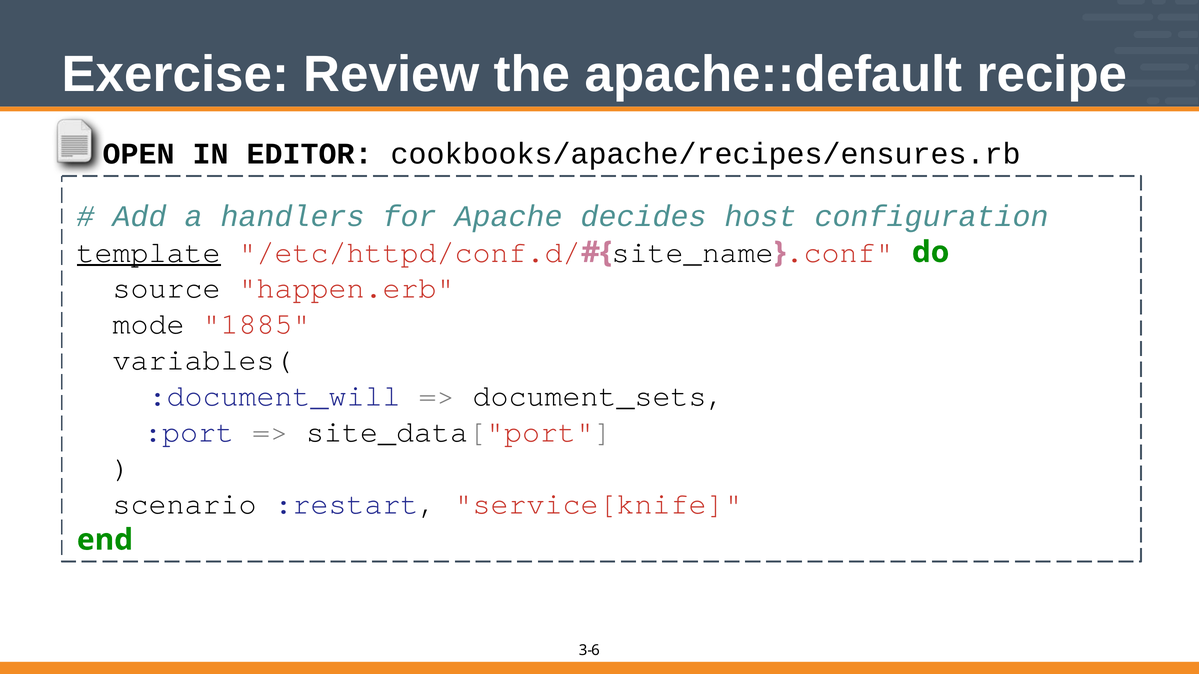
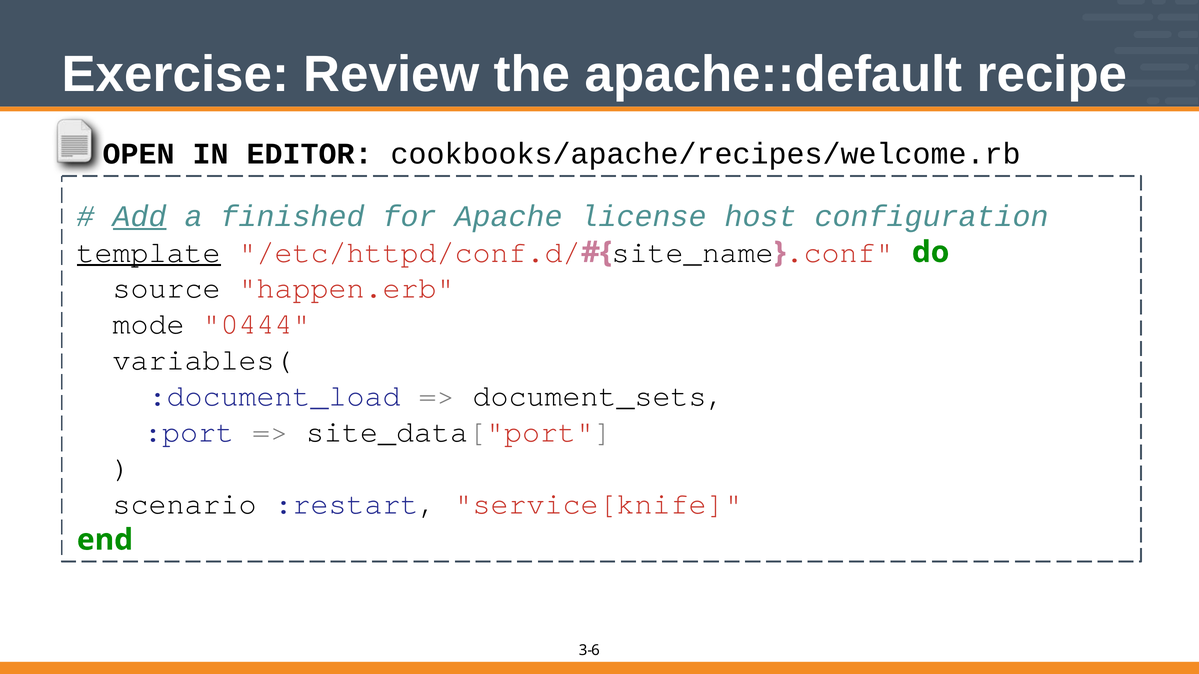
cookbooks/apache/recipes/ensures.rb: cookbooks/apache/recipes/ensures.rb -> cookbooks/apache/recipes/welcome.rb (706, 154)
Add underline: none -> present (140, 216)
handlers: handlers -> finished (293, 216)
decides: decides -> license (644, 216)
1885: 1885 -> 0444 (257, 324)
:document_will: :document_will -> :document_load (275, 396)
